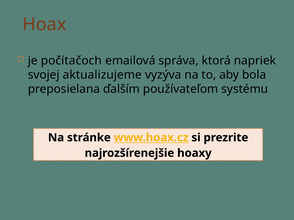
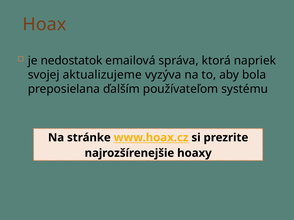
počítačoch: počítačoch -> nedostatok (72, 61)
